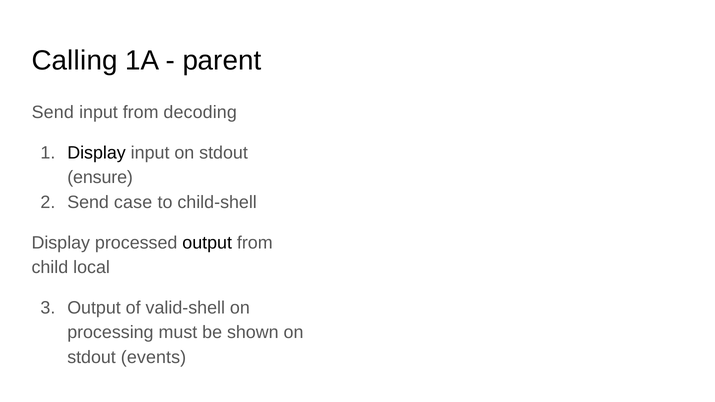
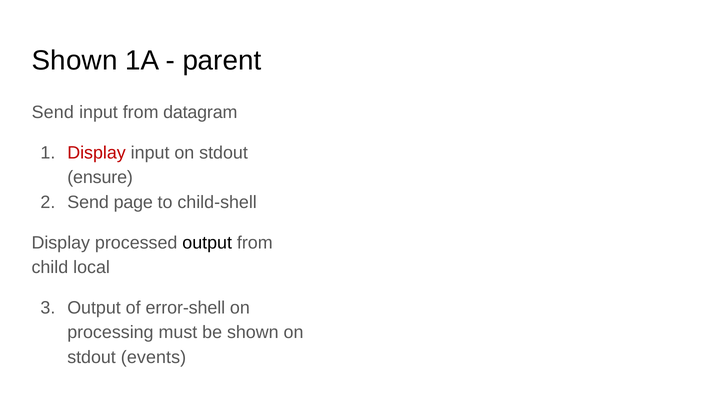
Calling: Calling -> Shown (75, 61)
decoding: decoding -> datagram (200, 112)
Display colour: black -> red (97, 153)
case: case -> page (133, 202)
valid-shell: valid-shell -> error-shell (185, 308)
